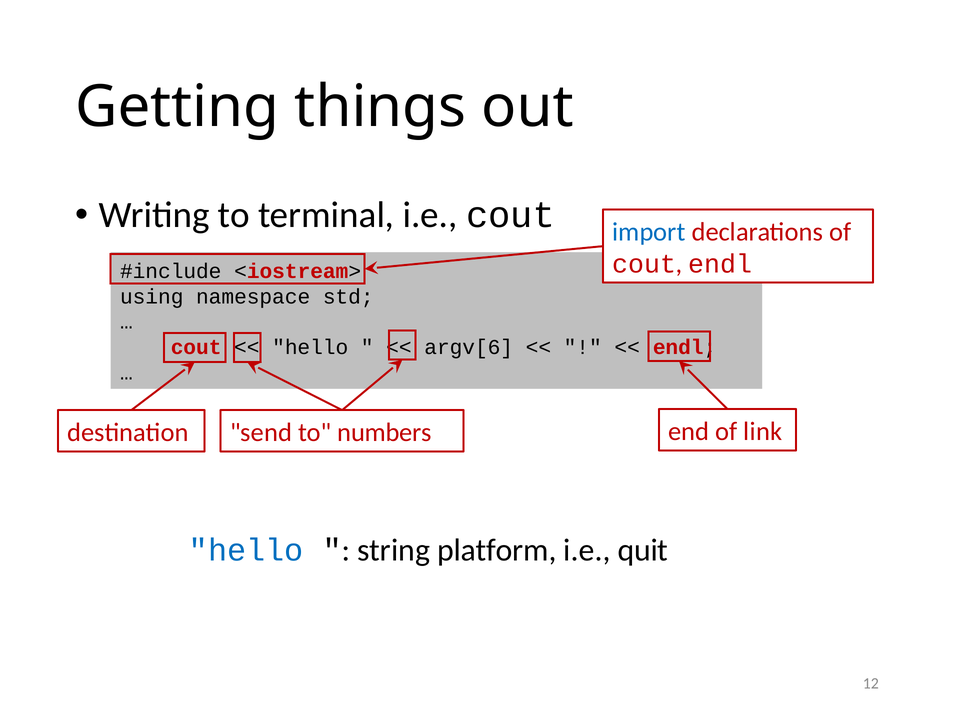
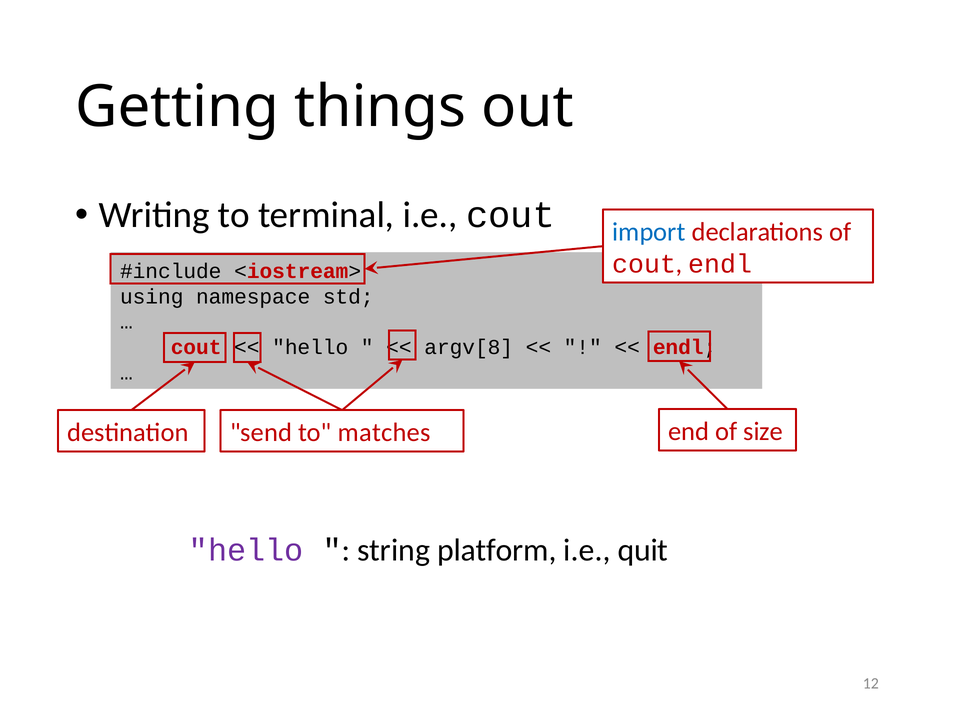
argv[6: argv[6 -> argv[8 (469, 347)
link: link -> size (763, 431)
numbers: numbers -> matches (384, 432)
hello colour: blue -> purple (246, 550)
